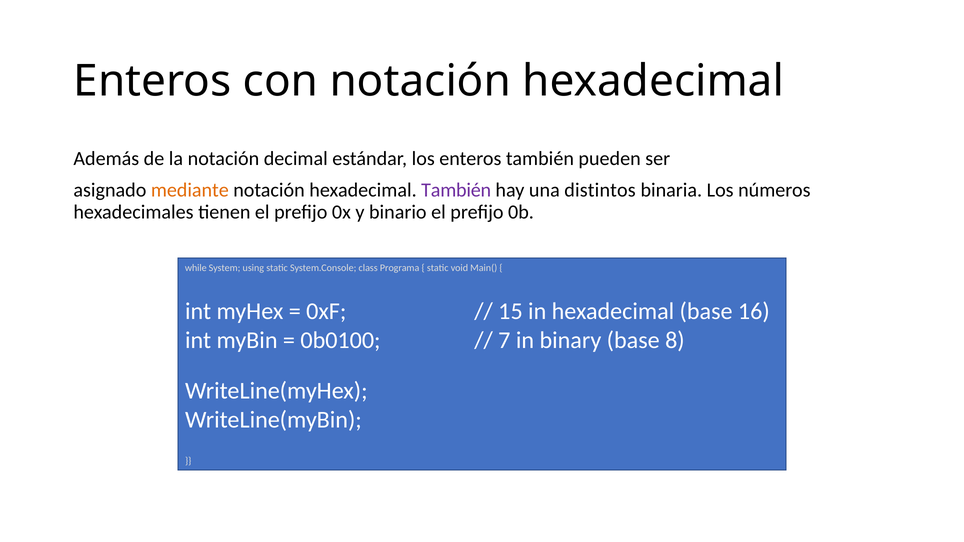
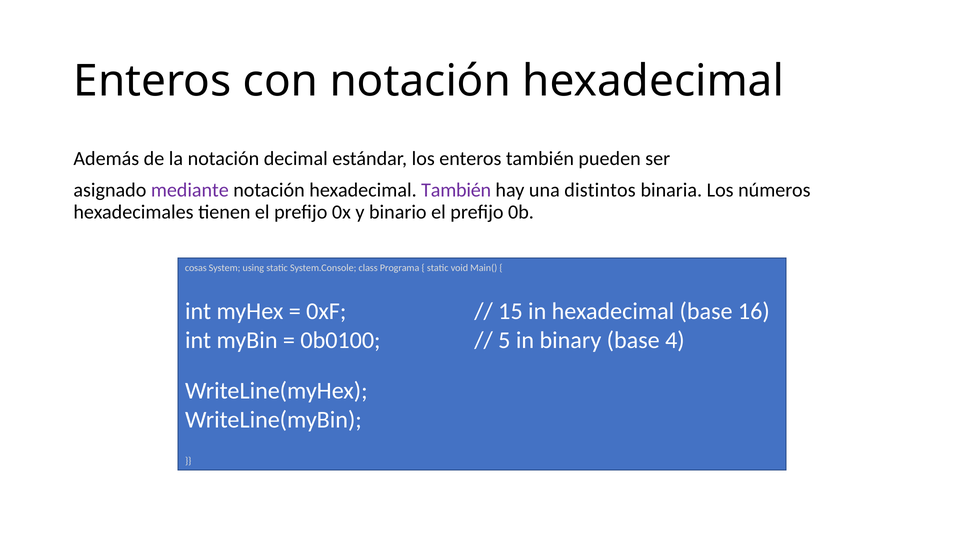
mediante colour: orange -> purple (190, 190)
while: while -> cosas (196, 268)
7: 7 -> 5 (504, 340)
8: 8 -> 4 (675, 340)
